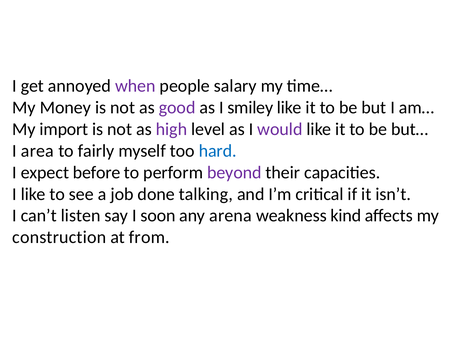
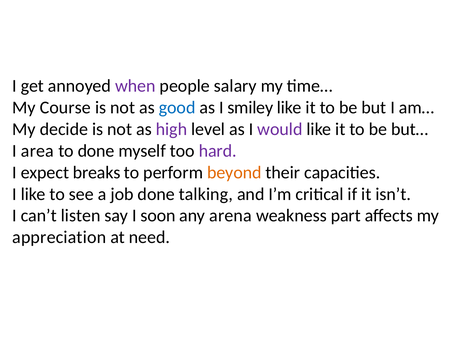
Money: Money -> Course (65, 107)
good colour: purple -> blue (177, 107)
import: import -> decide (64, 129)
to fairly: fairly -> done (96, 151)
hard colour: blue -> purple (218, 151)
before: before -> breaks (97, 172)
beyond colour: purple -> orange (234, 172)
kind: kind -> part (346, 215)
construction: construction -> appreciation (59, 237)
from: from -> need (149, 237)
